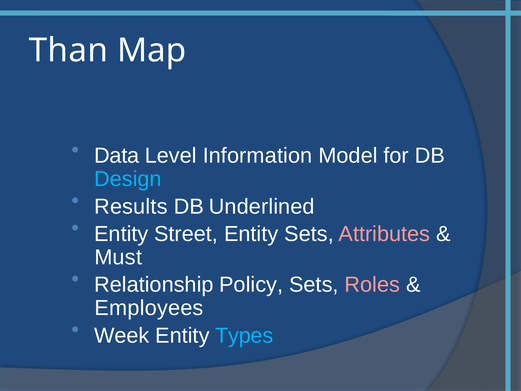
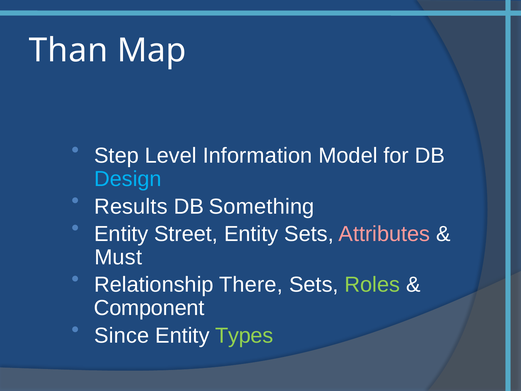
Data: Data -> Step (117, 156)
Underlined: Underlined -> Something (262, 206)
Policy: Policy -> There (251, 285)
Roles colour: pink -> light green (372, 285)
Employees: Employees -> Component (149, 308)
Week: Week -> Since (122, 335)
Types colour: light blue -> light green (244, 335)
